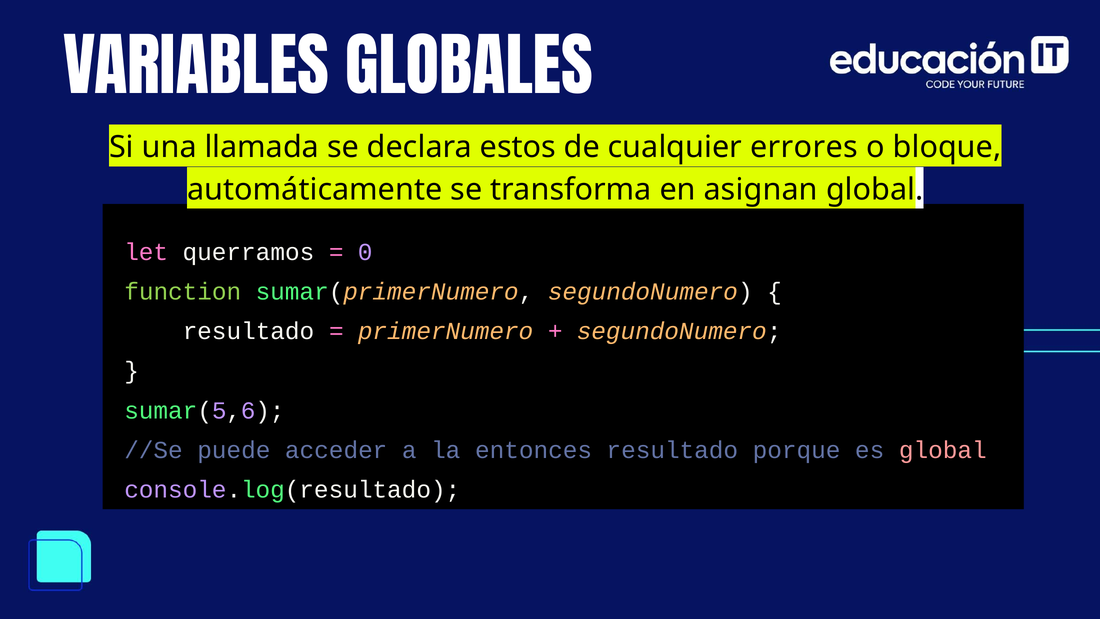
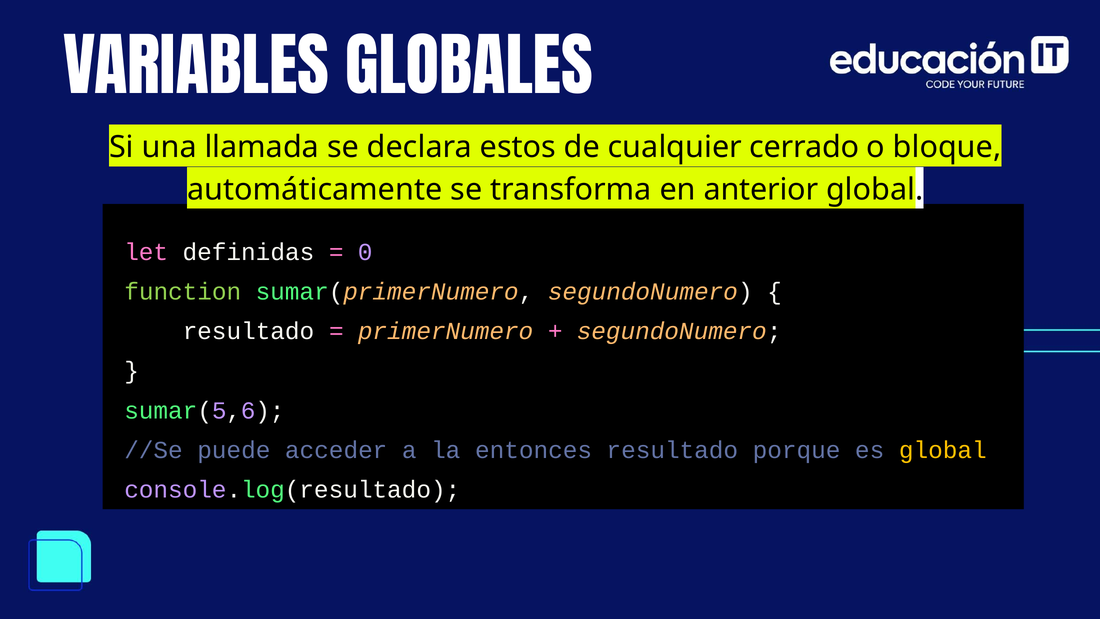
errores: errores -> cerrado (804, 147)
asignan: asignan -> anterior (761, 189)
querramos: querramos -> definidas (248, 252)
global colour: pink -> yellow (943, 450)
